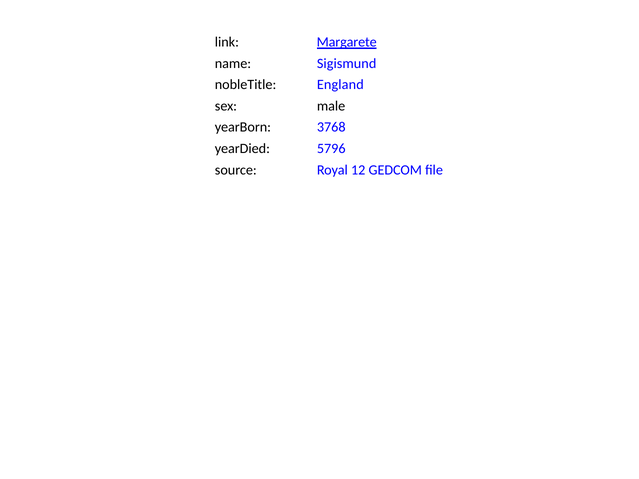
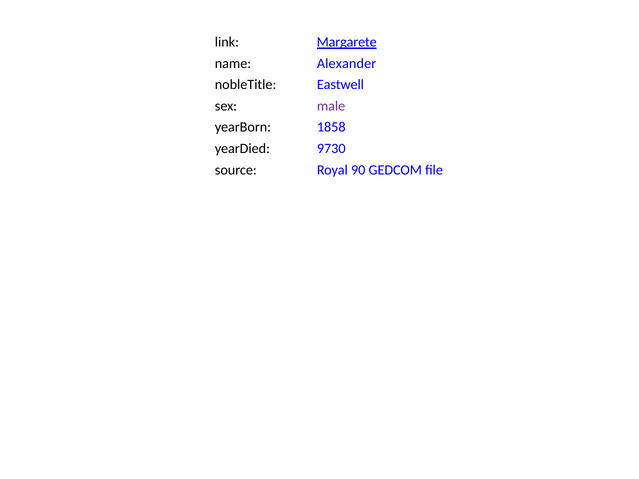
Sigismund: Sigismund -> Alexander (347, 63)
England: England -> Eastwell (340, 85)
male colour: black -> purple (331, 106)
3768: 3768 -> 1858 (331, 127)
5796: 5796 -> 9730 (331, 149)
12: 12 -> 90 (358, 170)
